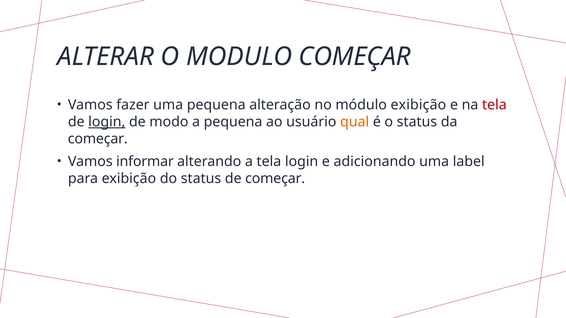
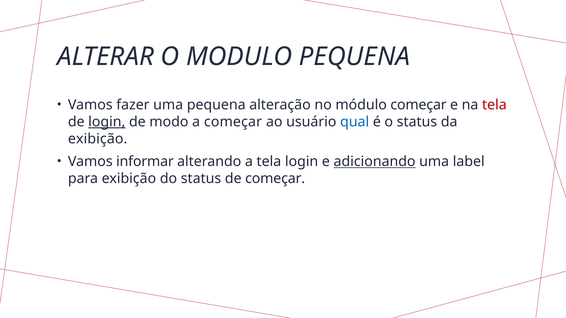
MODULO COMEÇAR: COMEÇAR -> PEQUENA (354, 57)
módulo exibição: exibição -> começar (419, 105)
a pequena: pequena -> começar (233, 122)
qual colour: orange -> blue (355, 122)
começar: começar -> exibição (98, 139)
adicionando underline: none -> present (375, 162)
